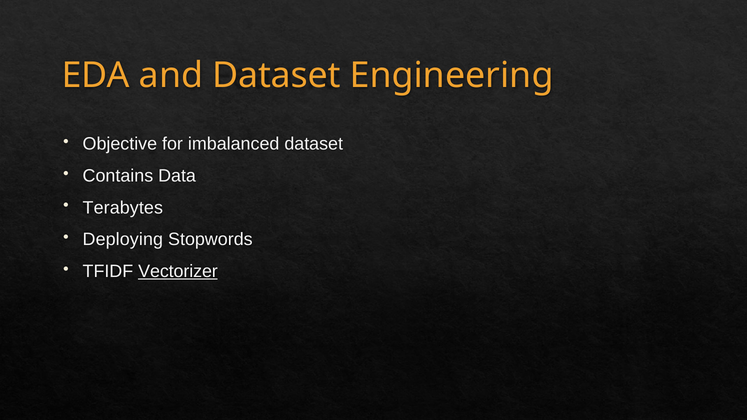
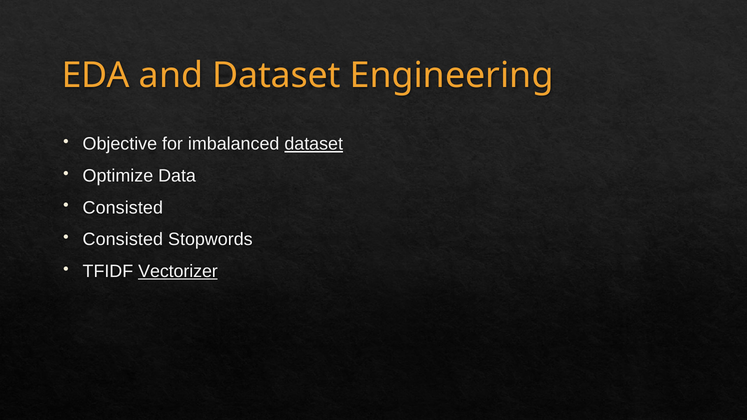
dataset underline: none -> present (314, 144)
Contains: Contains -> Optimize (118, 176)
Terabytes: Terabytes -> Consisted (123, 208)
Deploying: Deploying -> Consisted (123, 240)
